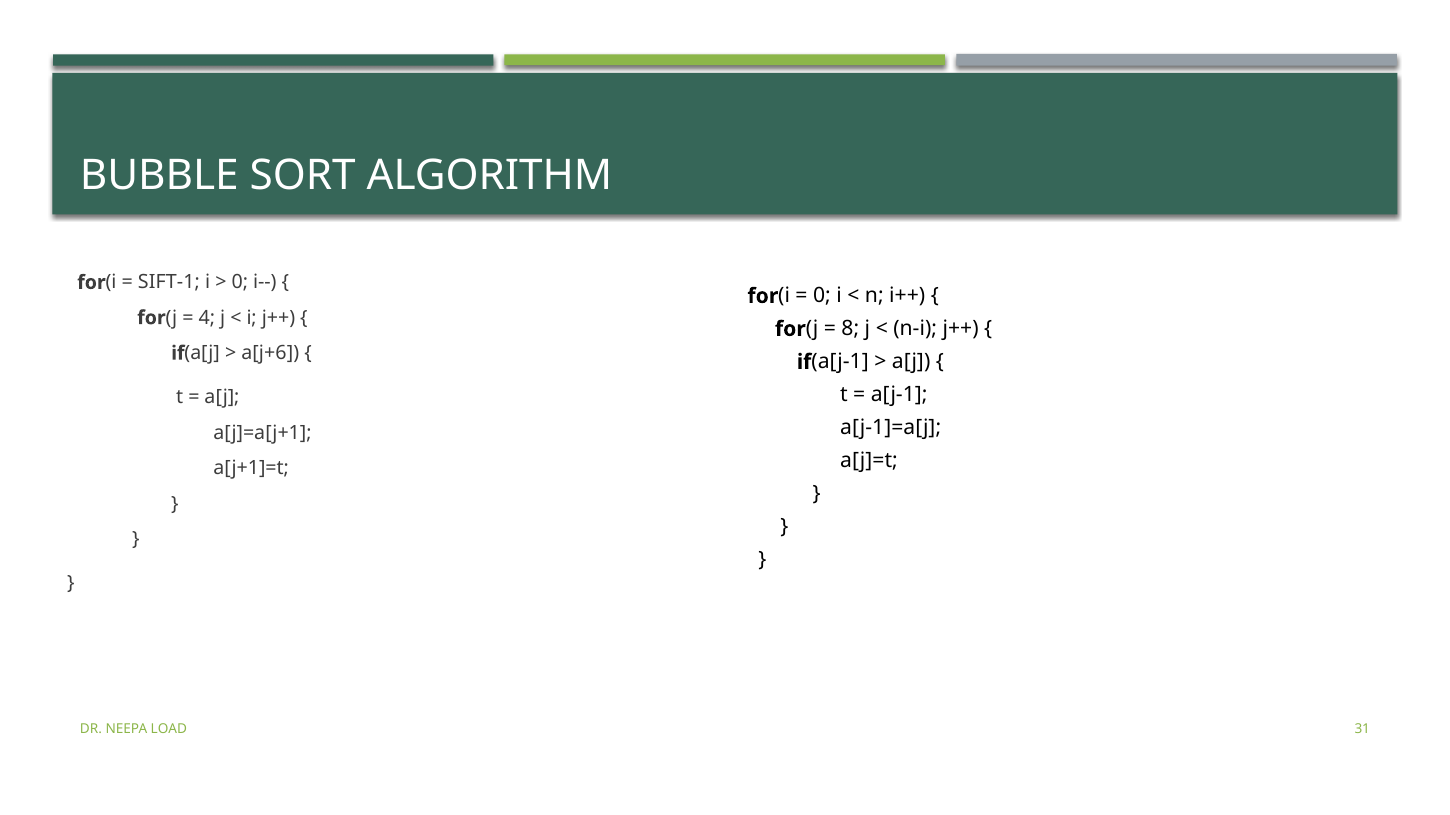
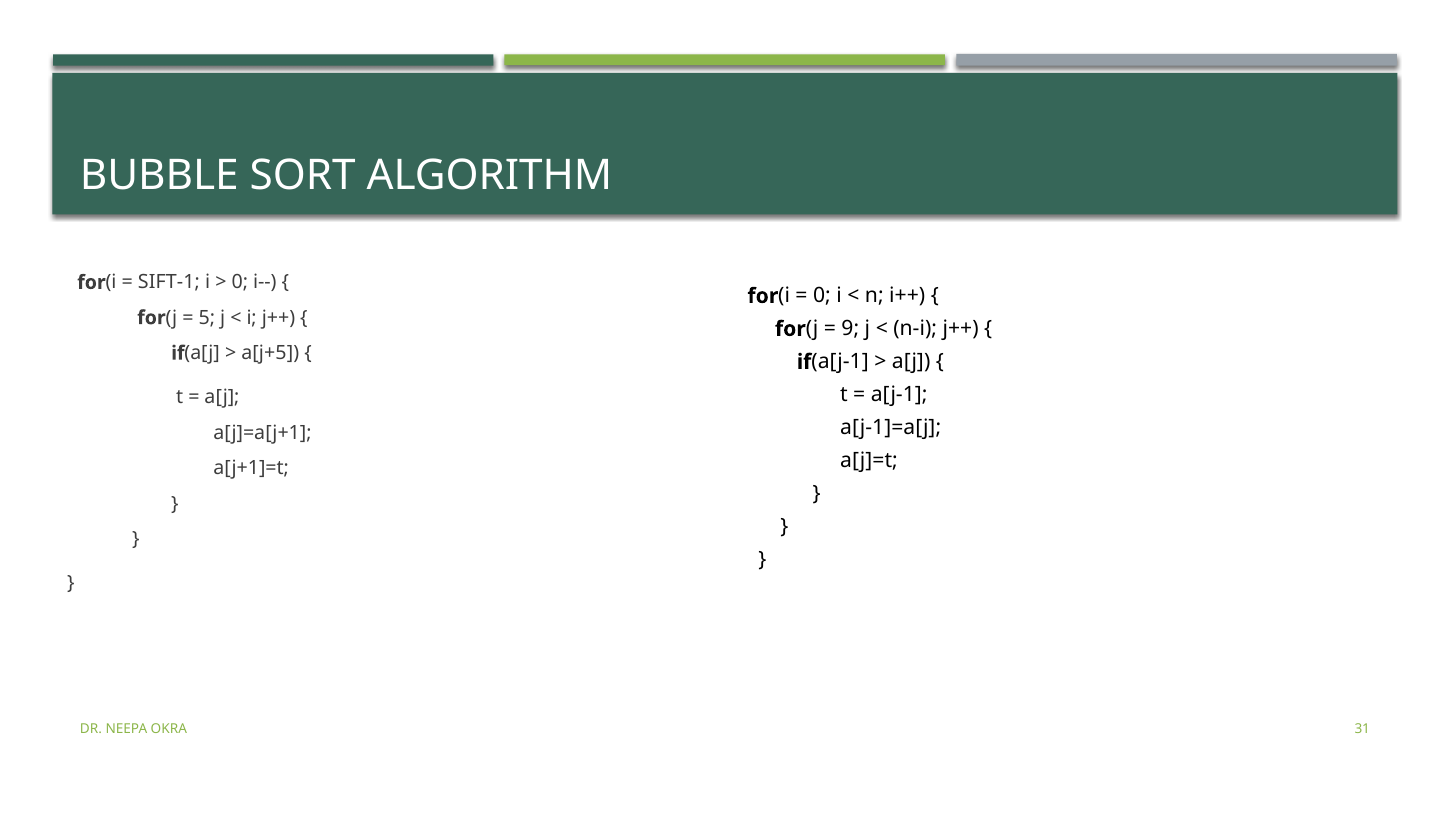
4: 4 -> 5 (207, 318)
8: 8 -> 9 (850, 329)
a[j+6: a[j+6 -> a[j+5 (270, 353)
LOAD: LOAD -> OKRA (169, 729)
